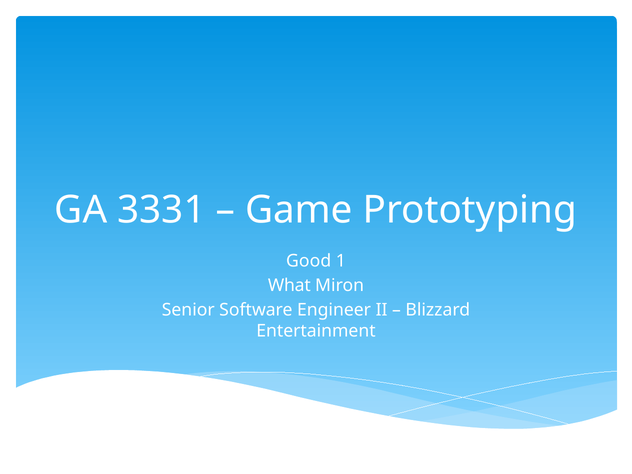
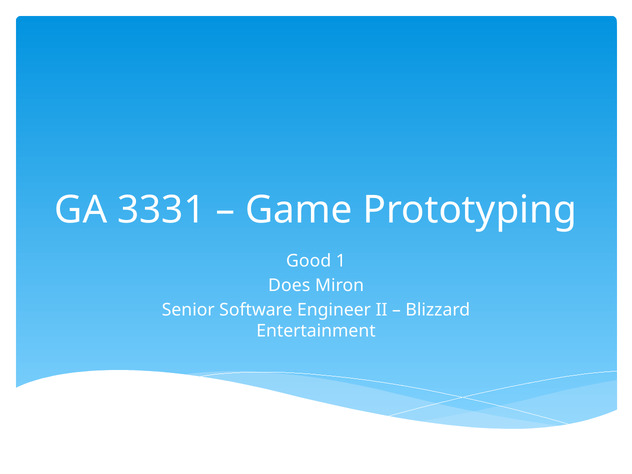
What: What -> Does (289, 285)
